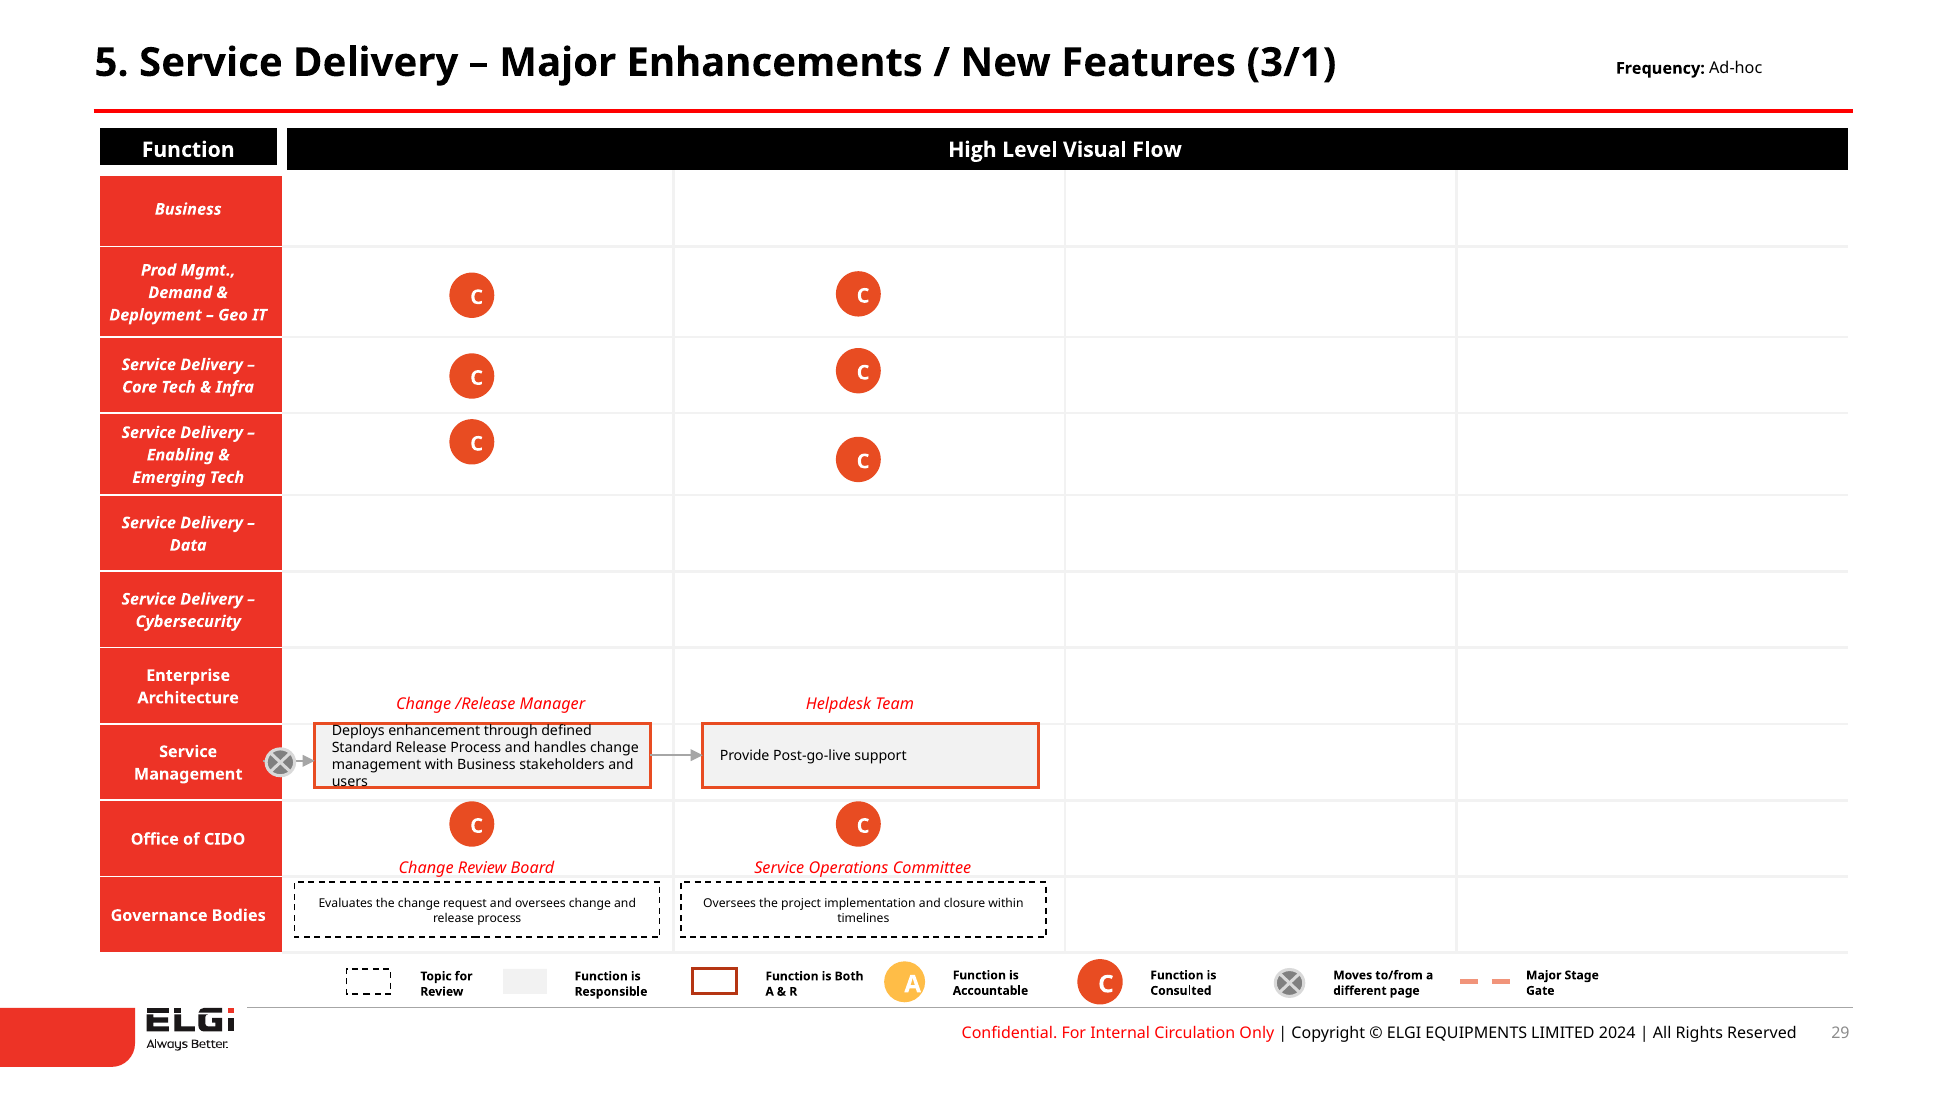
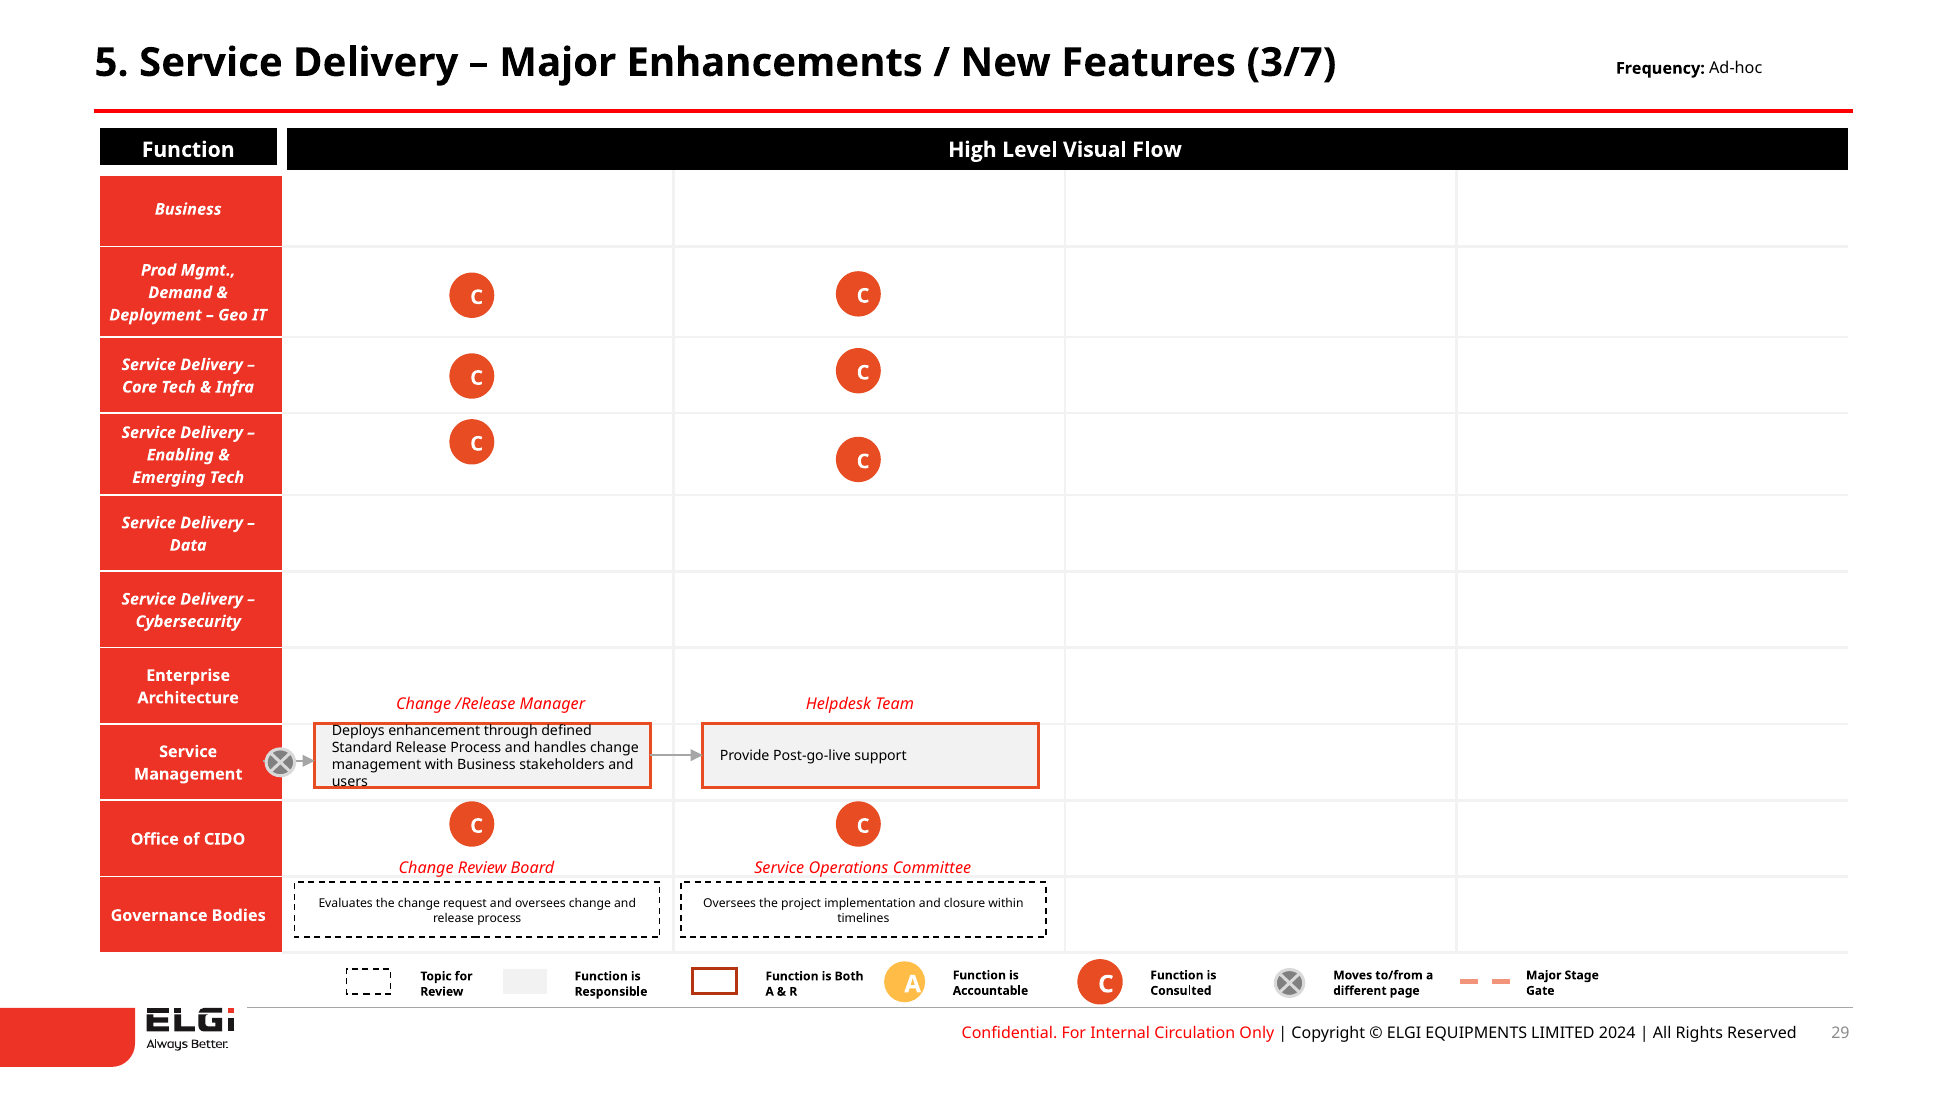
3/1: 3/1 -> 3/7 (1291, 63)
